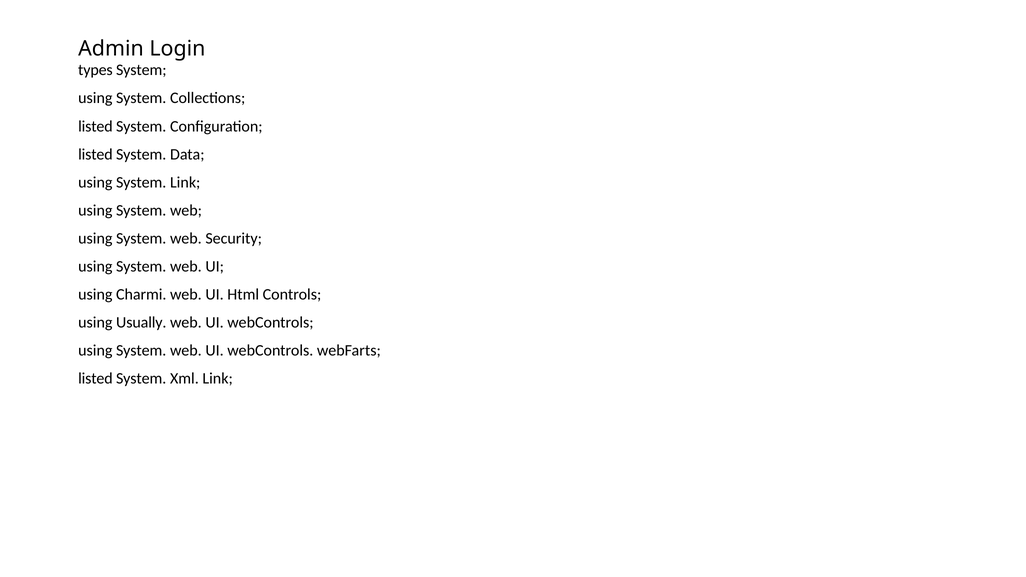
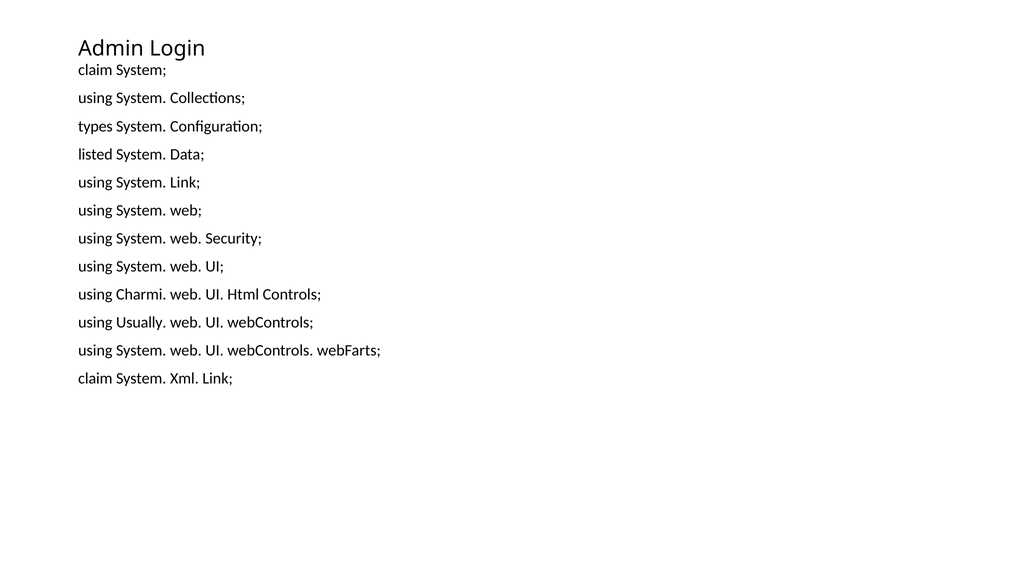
types: types -> claim (95, 70)
listed: listed -> types (95, 126)
listed: listed -> claim (95, 378)
